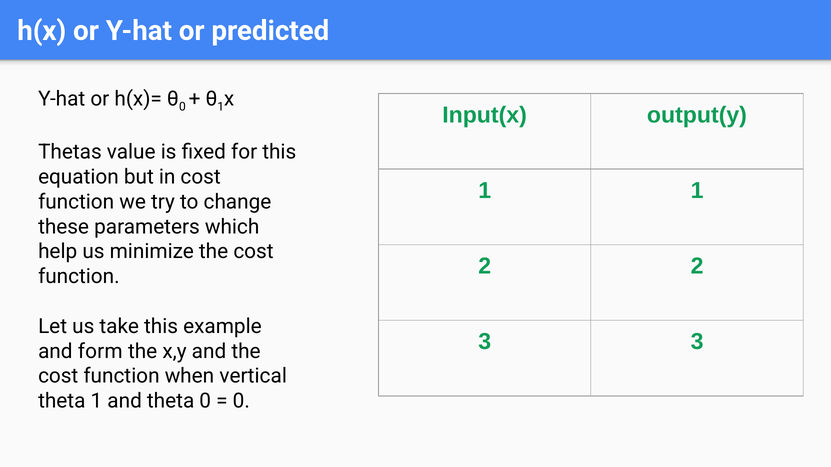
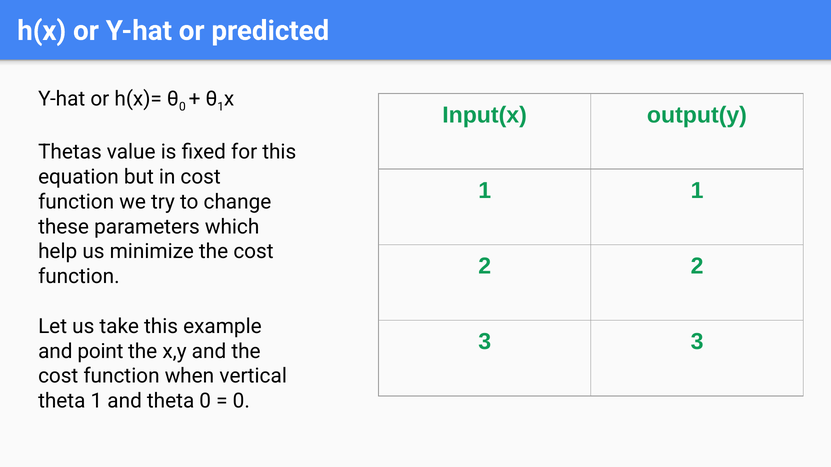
form: form -> point (100, 352)
